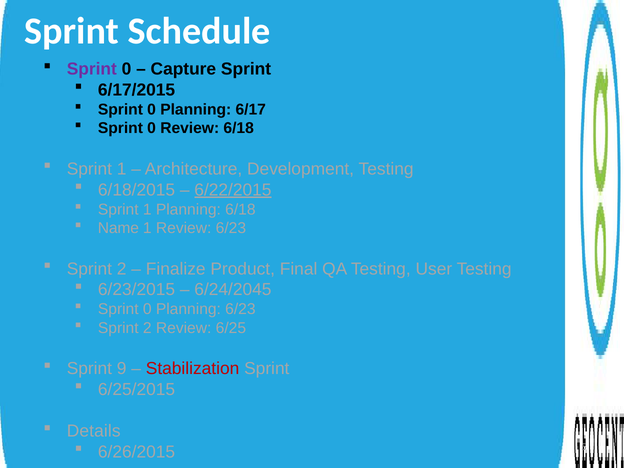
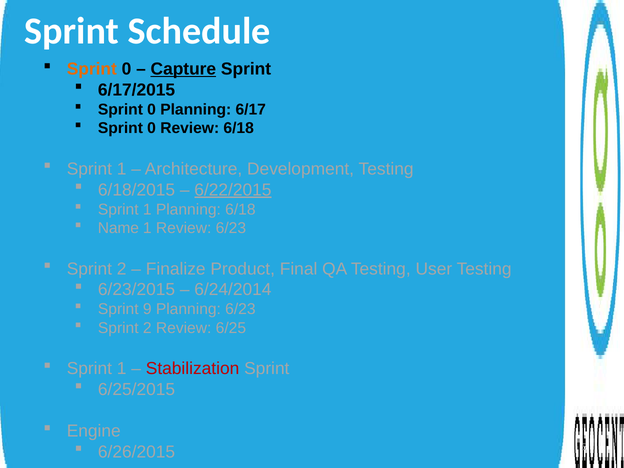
Sprint colour: purple -> orange (92, 69)
Capture underline: none -> present (183, 69)
6/24/2045: 6/24/2045 -> 6/24/2014 (233, 290)
0: 0 -> 9 (147, 309)
9: 9 -> 1 (122, 369)
Details: Details -> Engine (94, 431)
